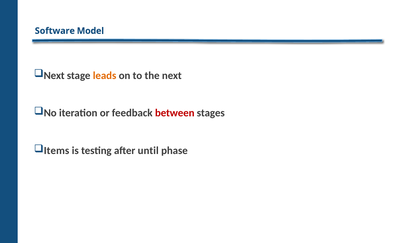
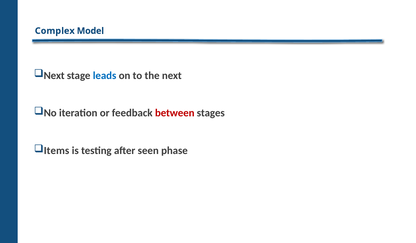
Software: Software -> Complex (55, 31)
leads colour: orange -> blue (105, 75)
until: until -> seen (148, 151)
